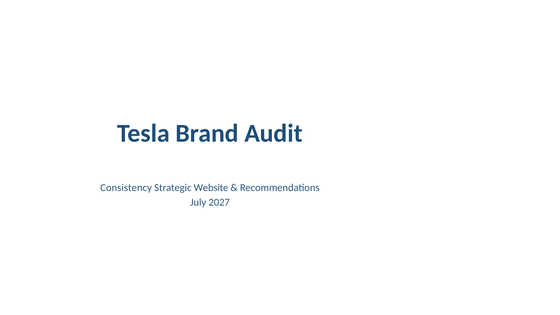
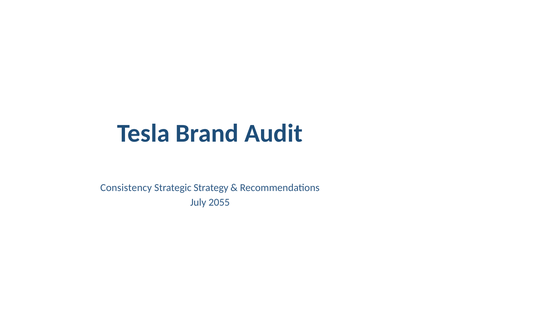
Website: Website -> Strategy (211, 188)
2027: 2027 -> 2055 (219, 202)
